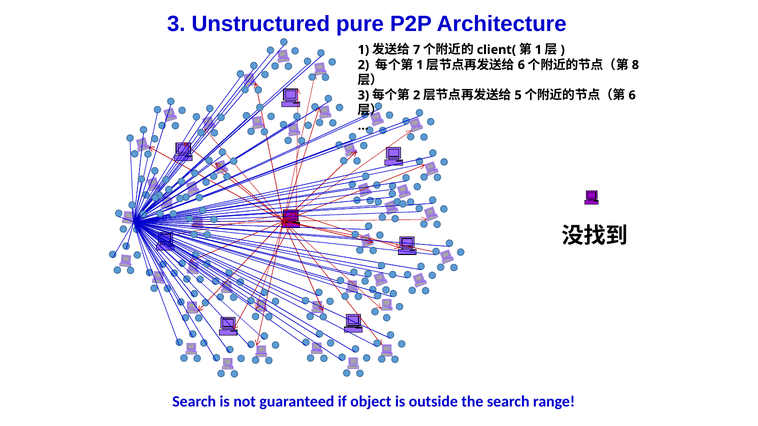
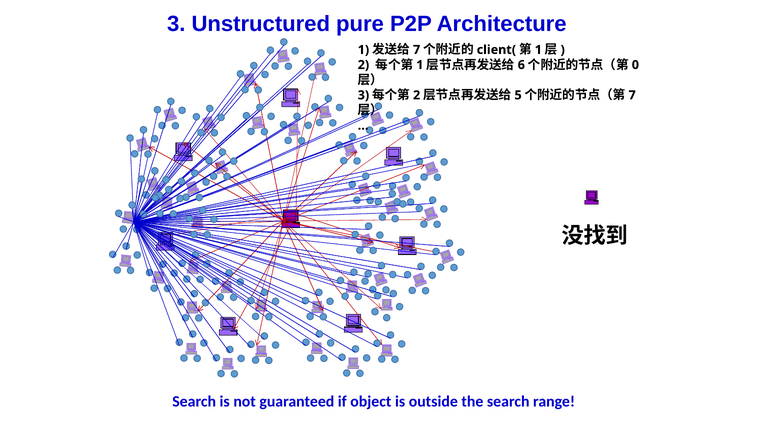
8: 8 -> 0 (635, 65)
6: 6 -> 7 (632, 95)
